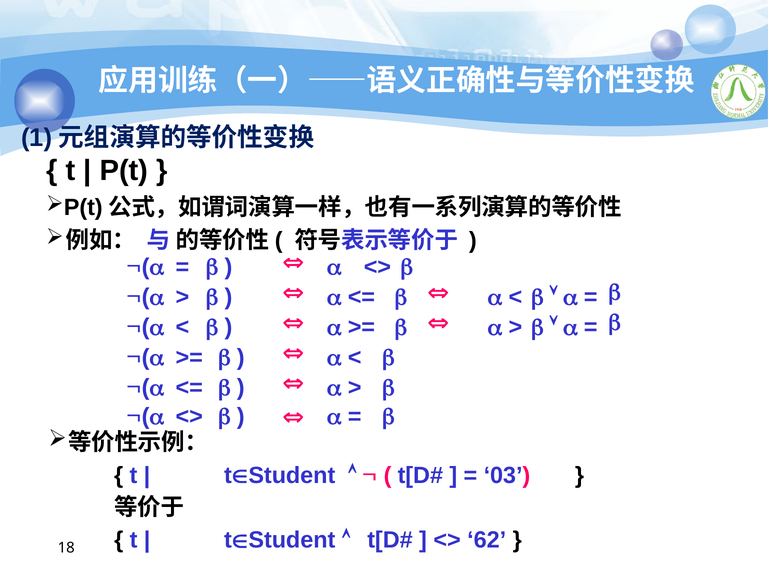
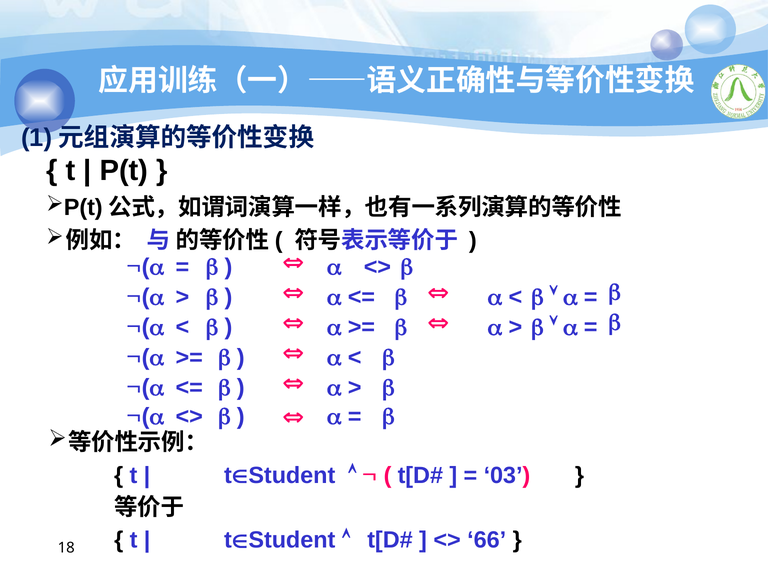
62: 62 -> 66 (487, 540)
